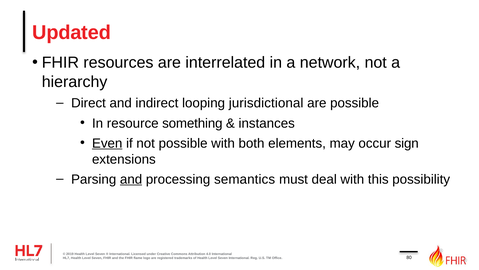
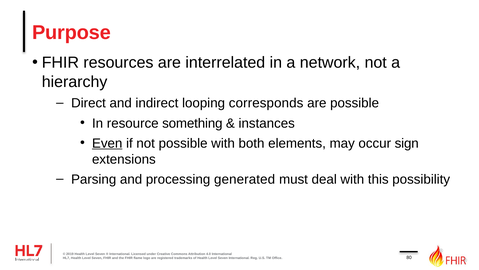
Updated: Updated -> Purpose (72, 33)
jurisdictional: jurisdictional -> corresponds (266, 103)
and underline: present -> none (131, 179)
semantics: semantics -> generated (245, 179)
